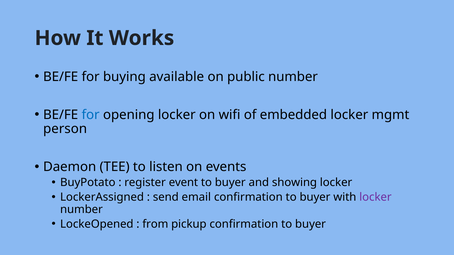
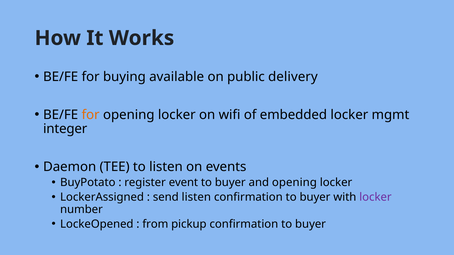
public number: number -> delivery (293, 77)
for colour: blue -> orange (91, 115)
person: person -> integer (65, 129)
and showing: showing -> opening (294, 183)
send email: email -> listen (196, 197)
